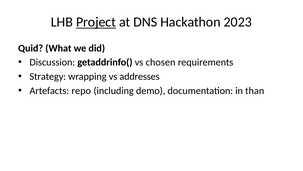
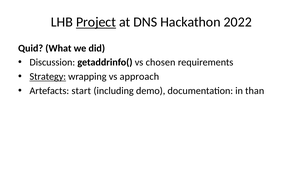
2023: 2023 -> 2022 (238, 22)
Strategy underline: none -> present (48, 76)
addresses: addresses -> approach (139, 76)
repo: repo -> start (81, 90)
